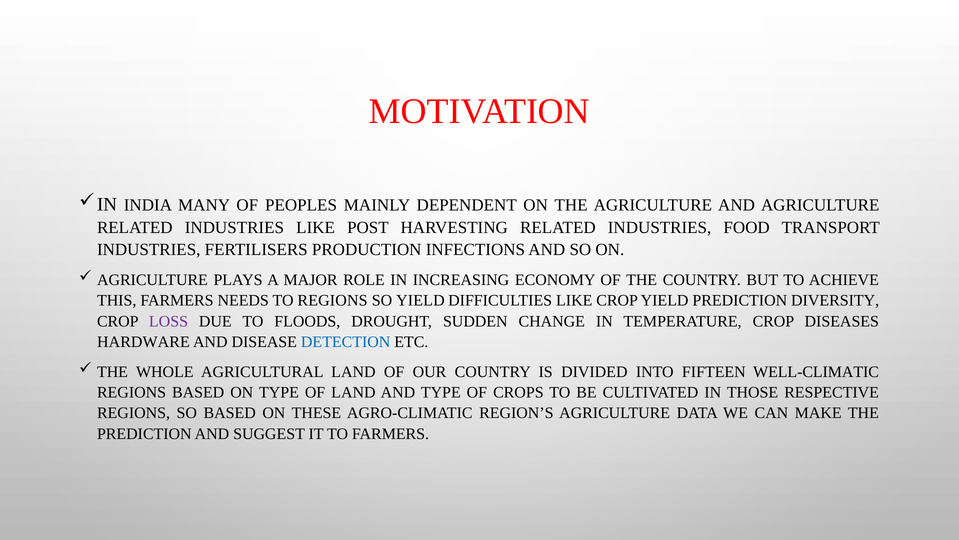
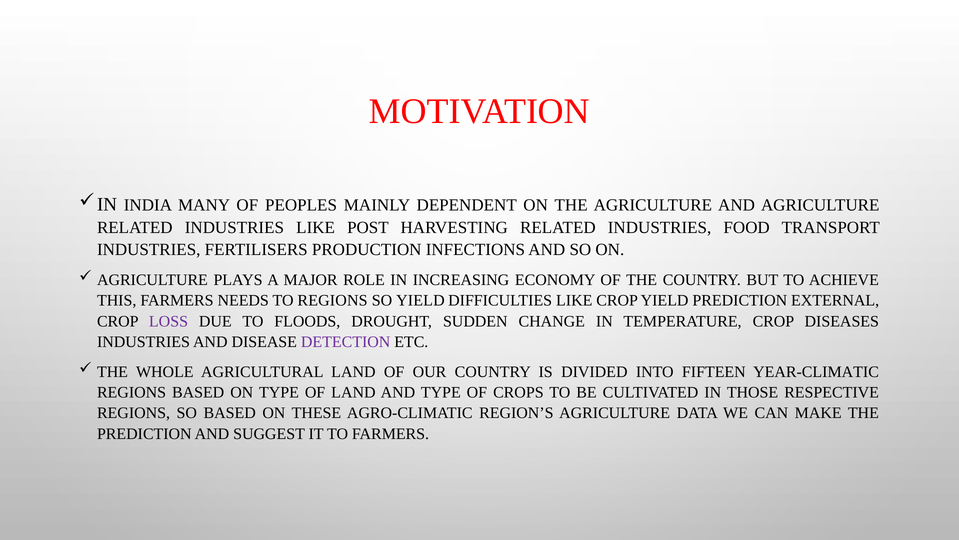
DIVERSITY: DIVERSITY -> EXTERNAL (835, 300)
HARDWARE: HARDWARE -> INDUSTRIES (143, 342)
DETECTION colour: blue -> purple (346, 342)
WELL-CLIMATIC: WELL-CLIMATIC -> YEAR-CLIMATIC (816, 371)
